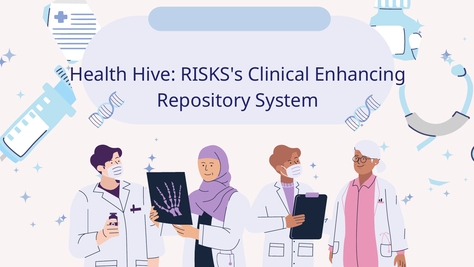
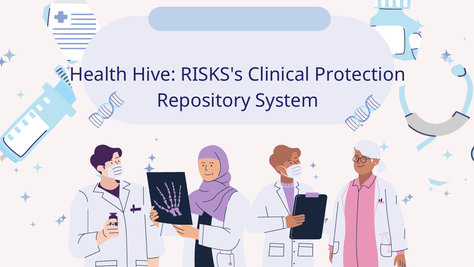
Enhancing: Enhancing -> Protection (360, 75)
